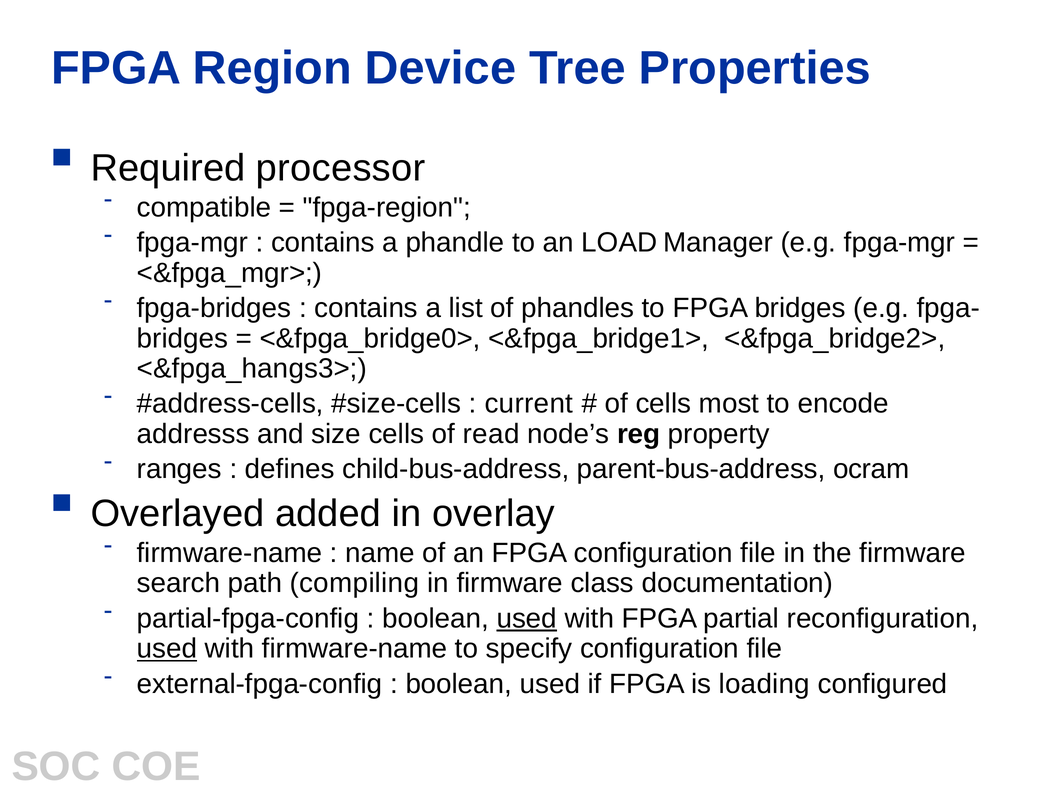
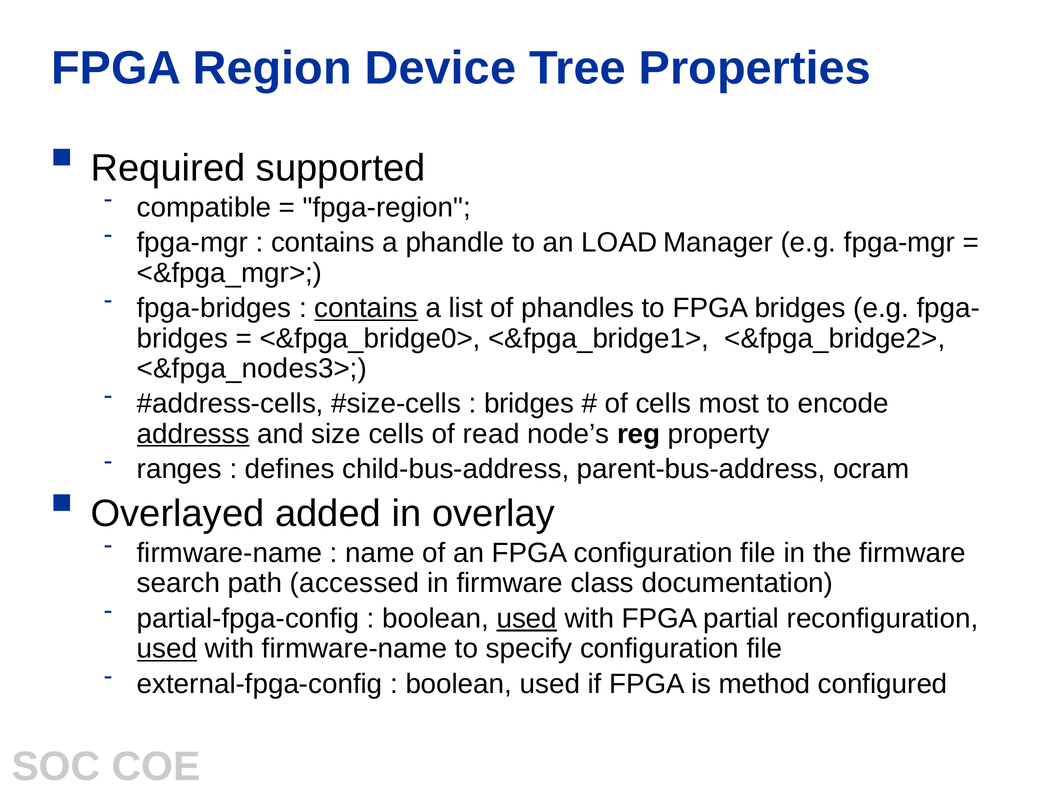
processor: processor -> supported (341, 168)
contains underline: none -> present (366, 308)
<&fpga_hangs3>: <&fpga_hangs3> -> <&fpga_nodes3> (252, 368)
current: current -> bridges (529, 404)
addresss underline: none -> present (193, 434)
compiling: compiling -> accessed (354, 583)
loading: loading -> method (765, 684)
